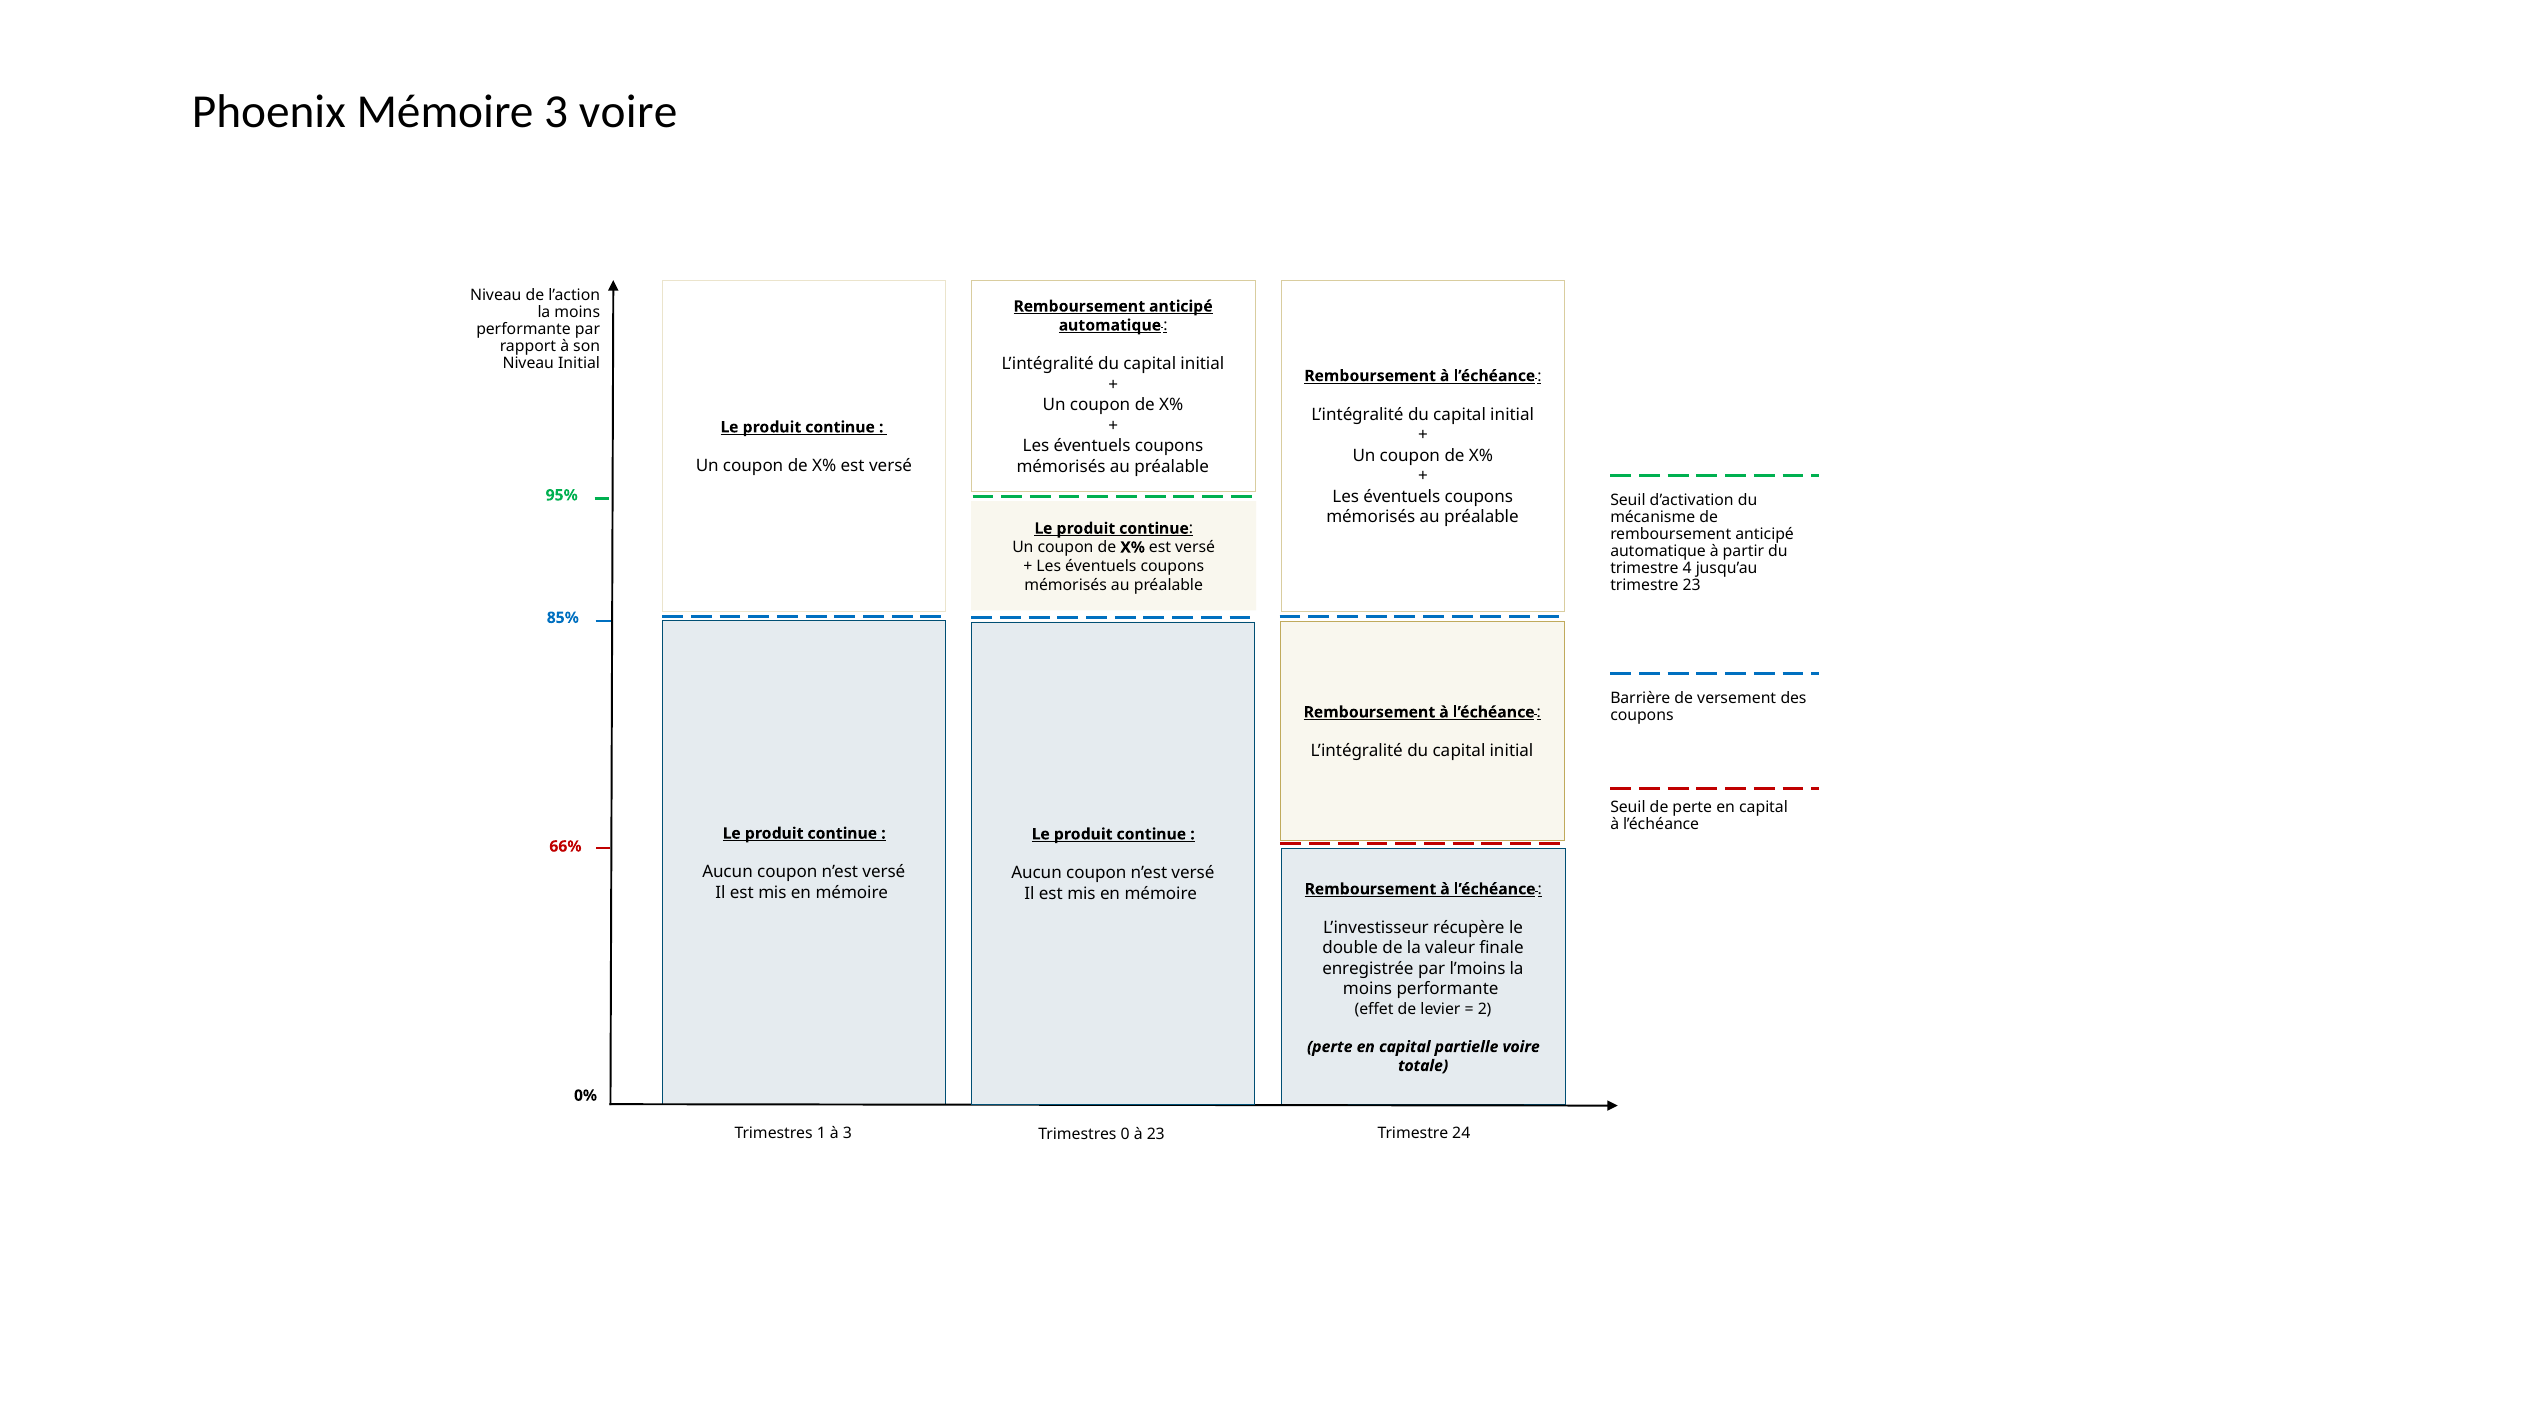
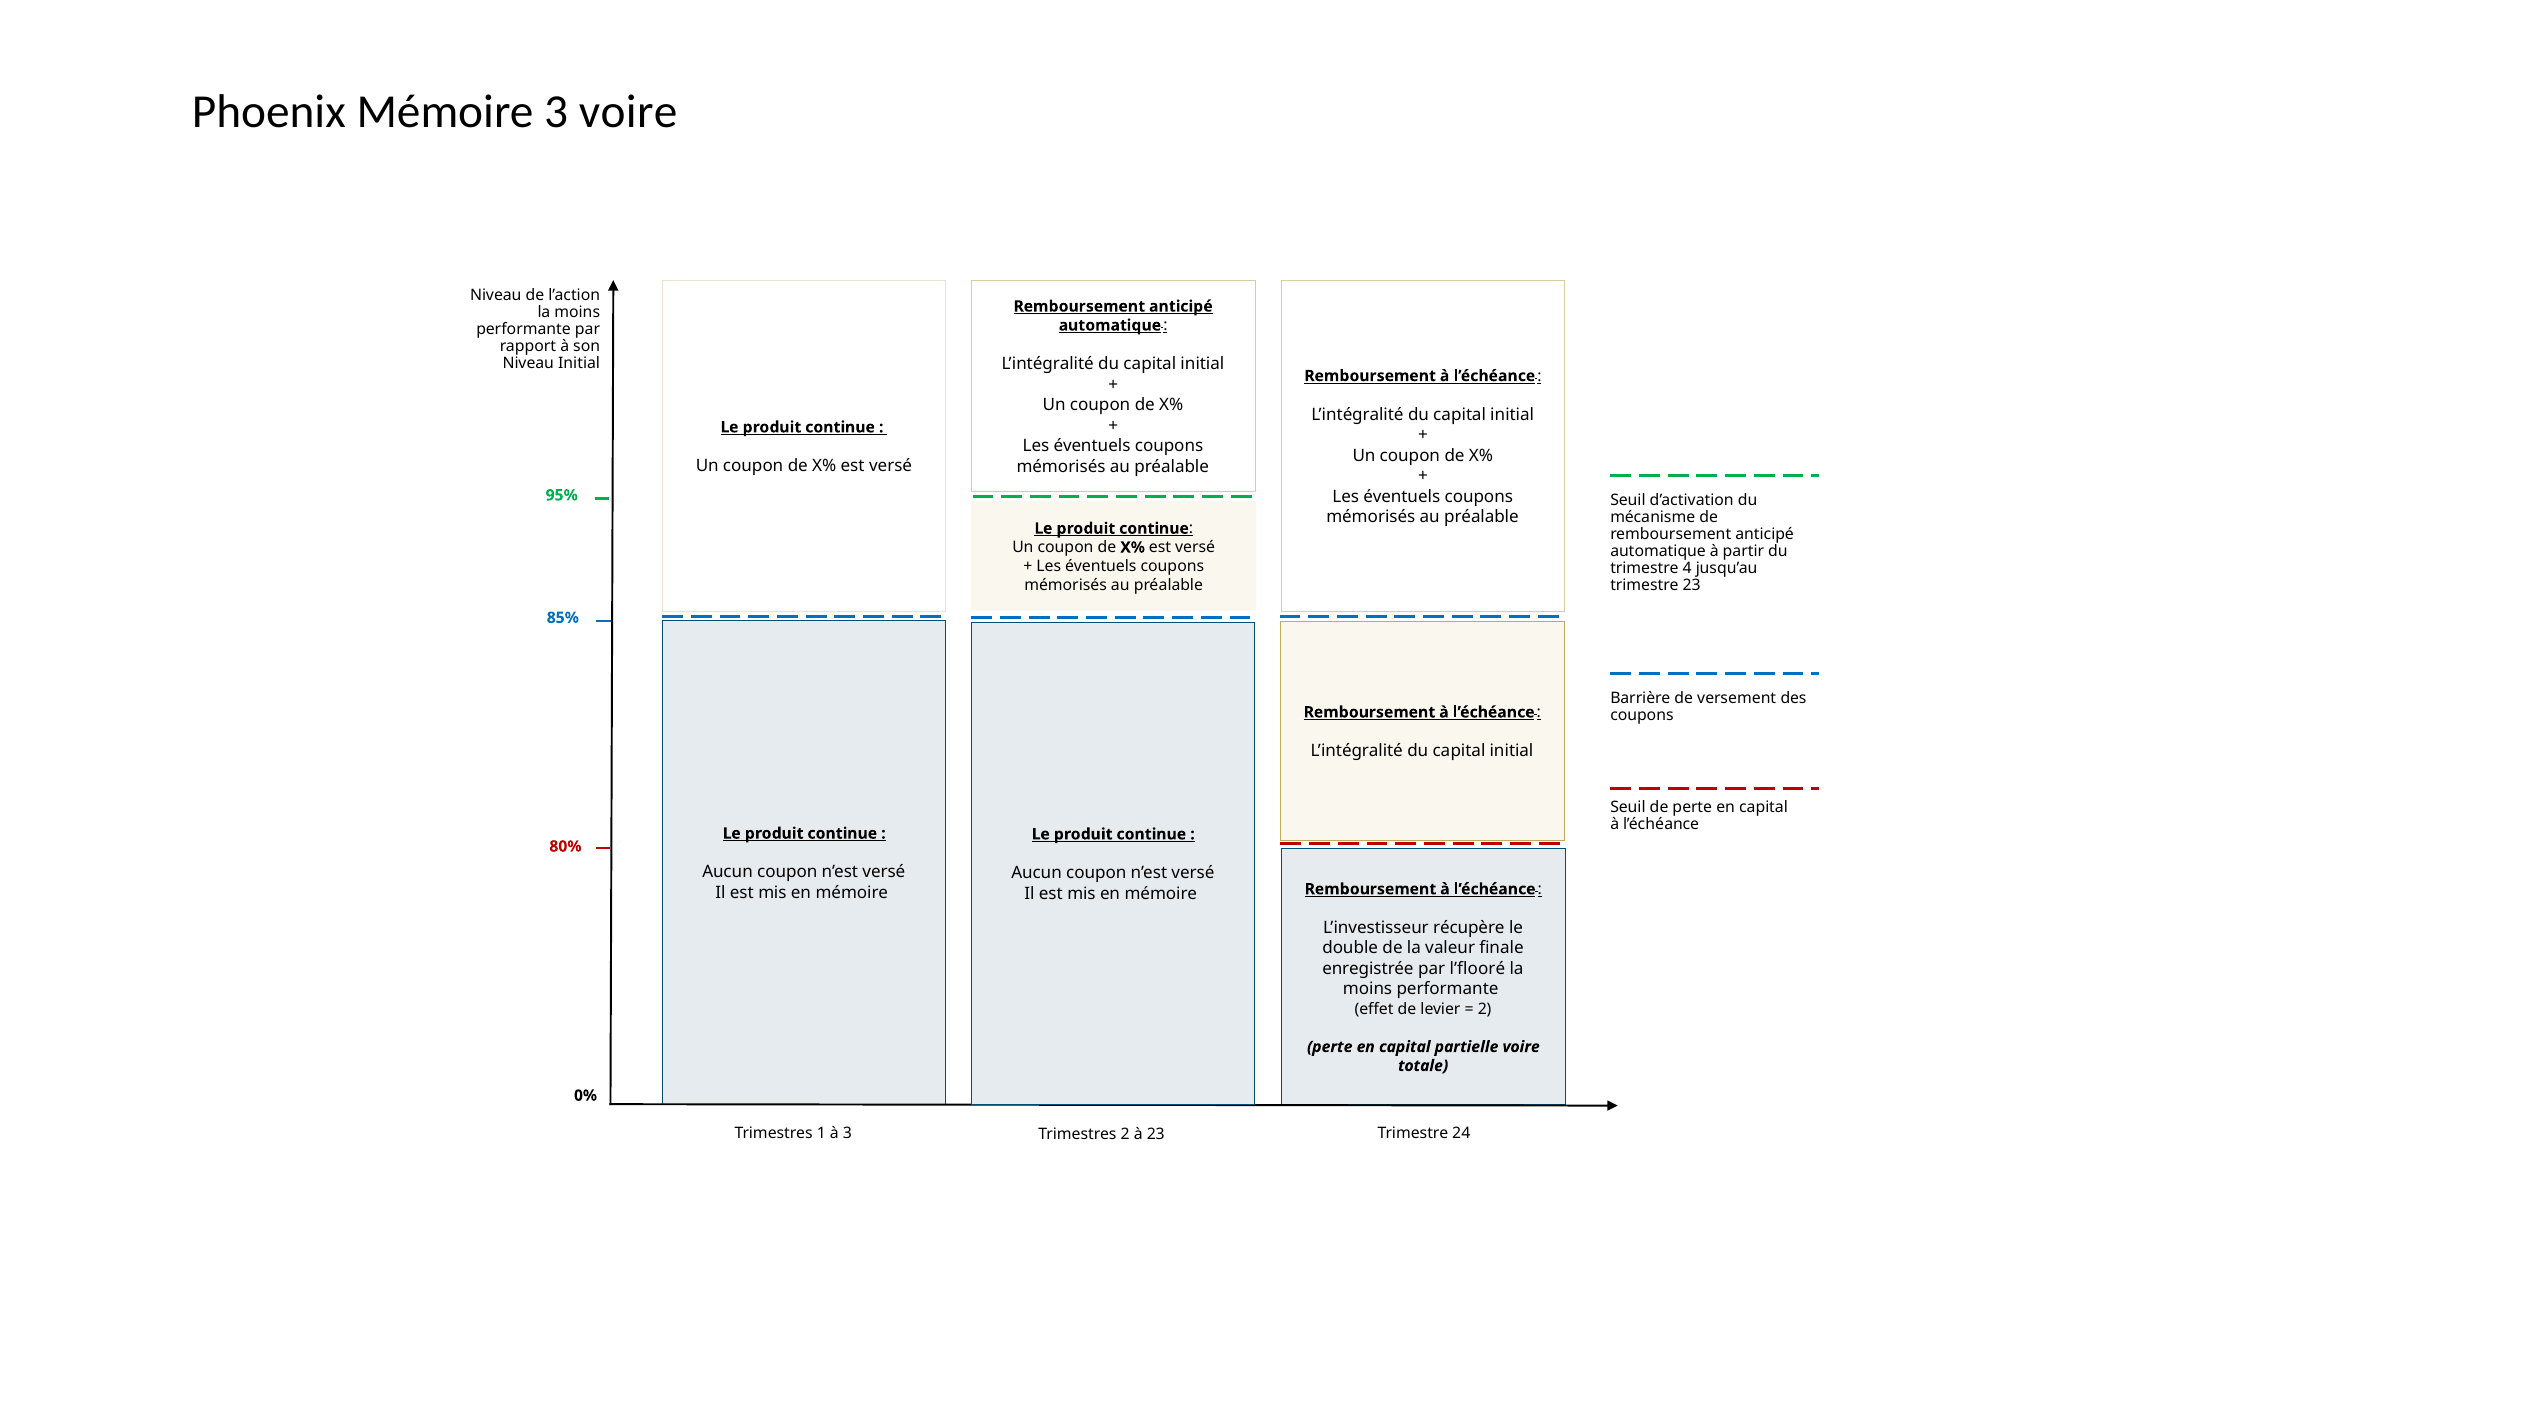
66%: 66% -> 80% (565, 847)
l’moins: l’moins -> l’flooré (1477, 969)
Trimestres 0: 0 -> 2 (1125, 1134)
